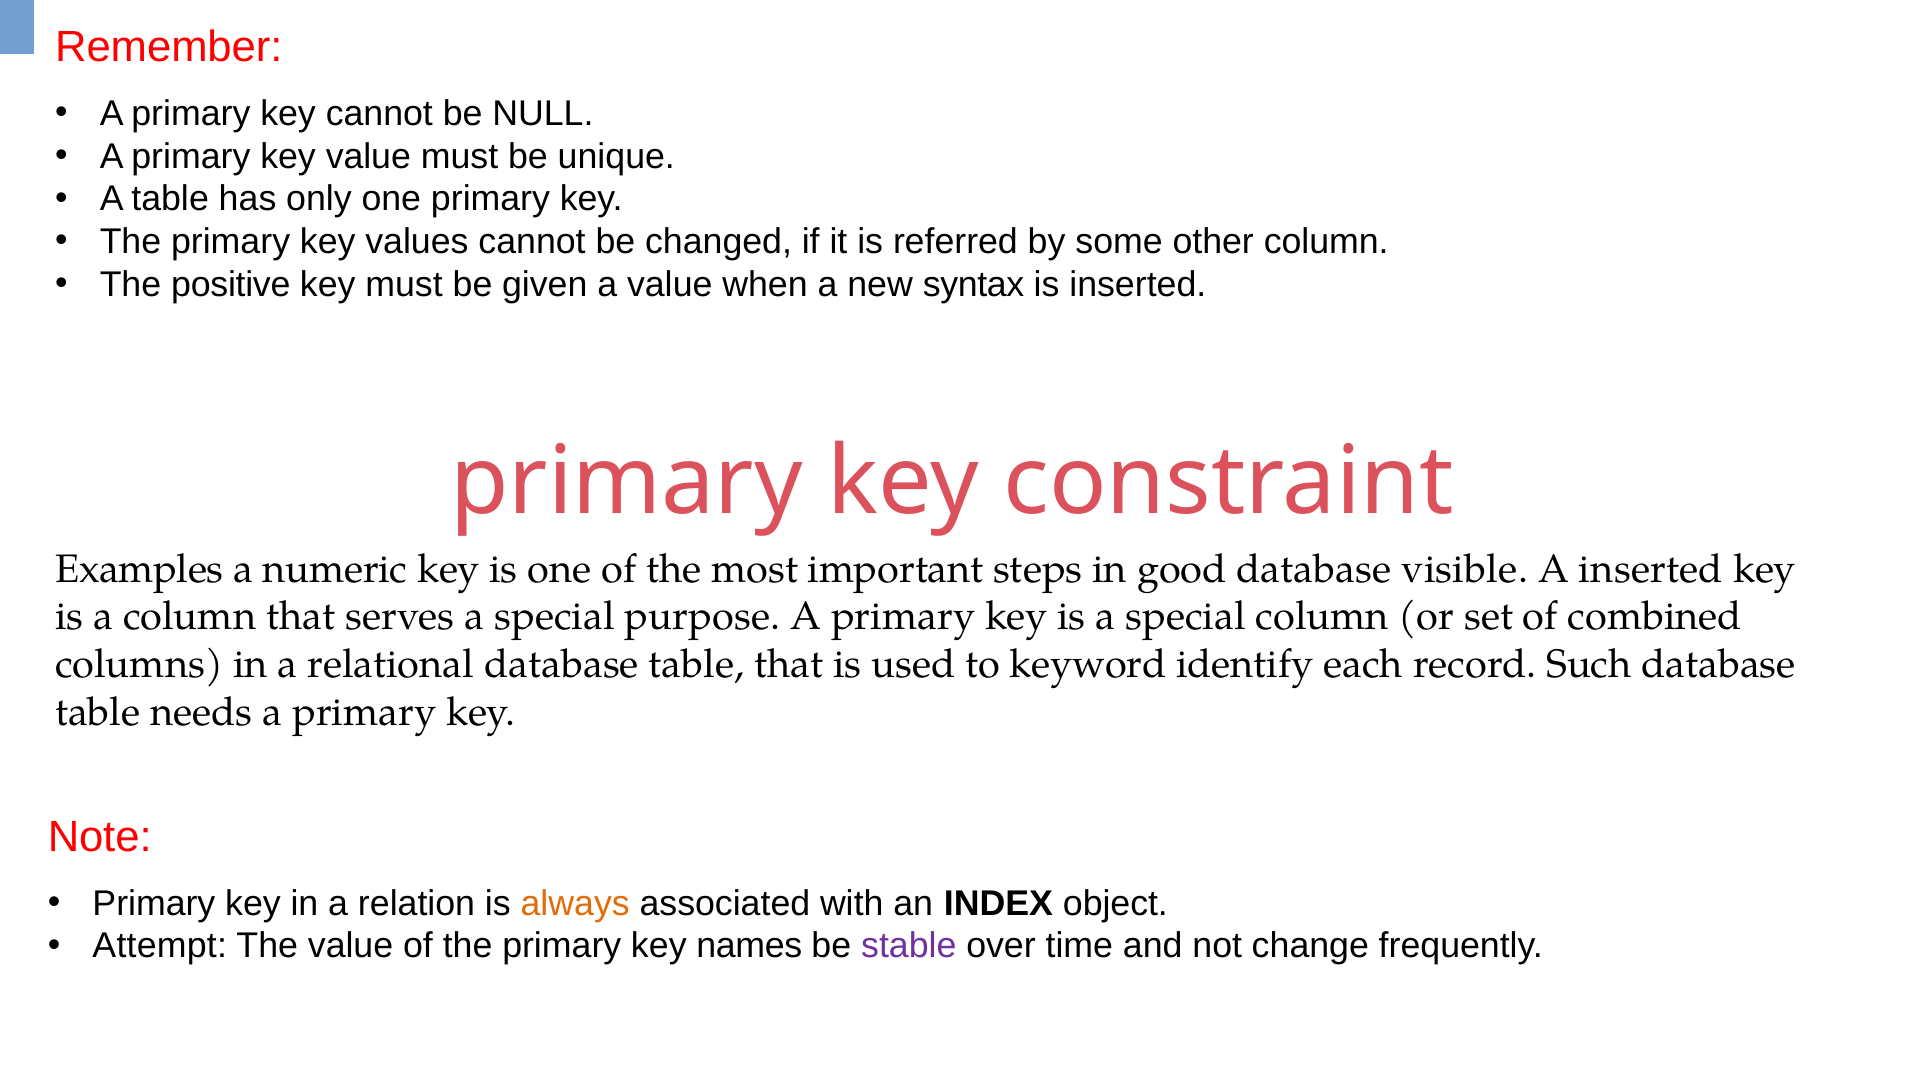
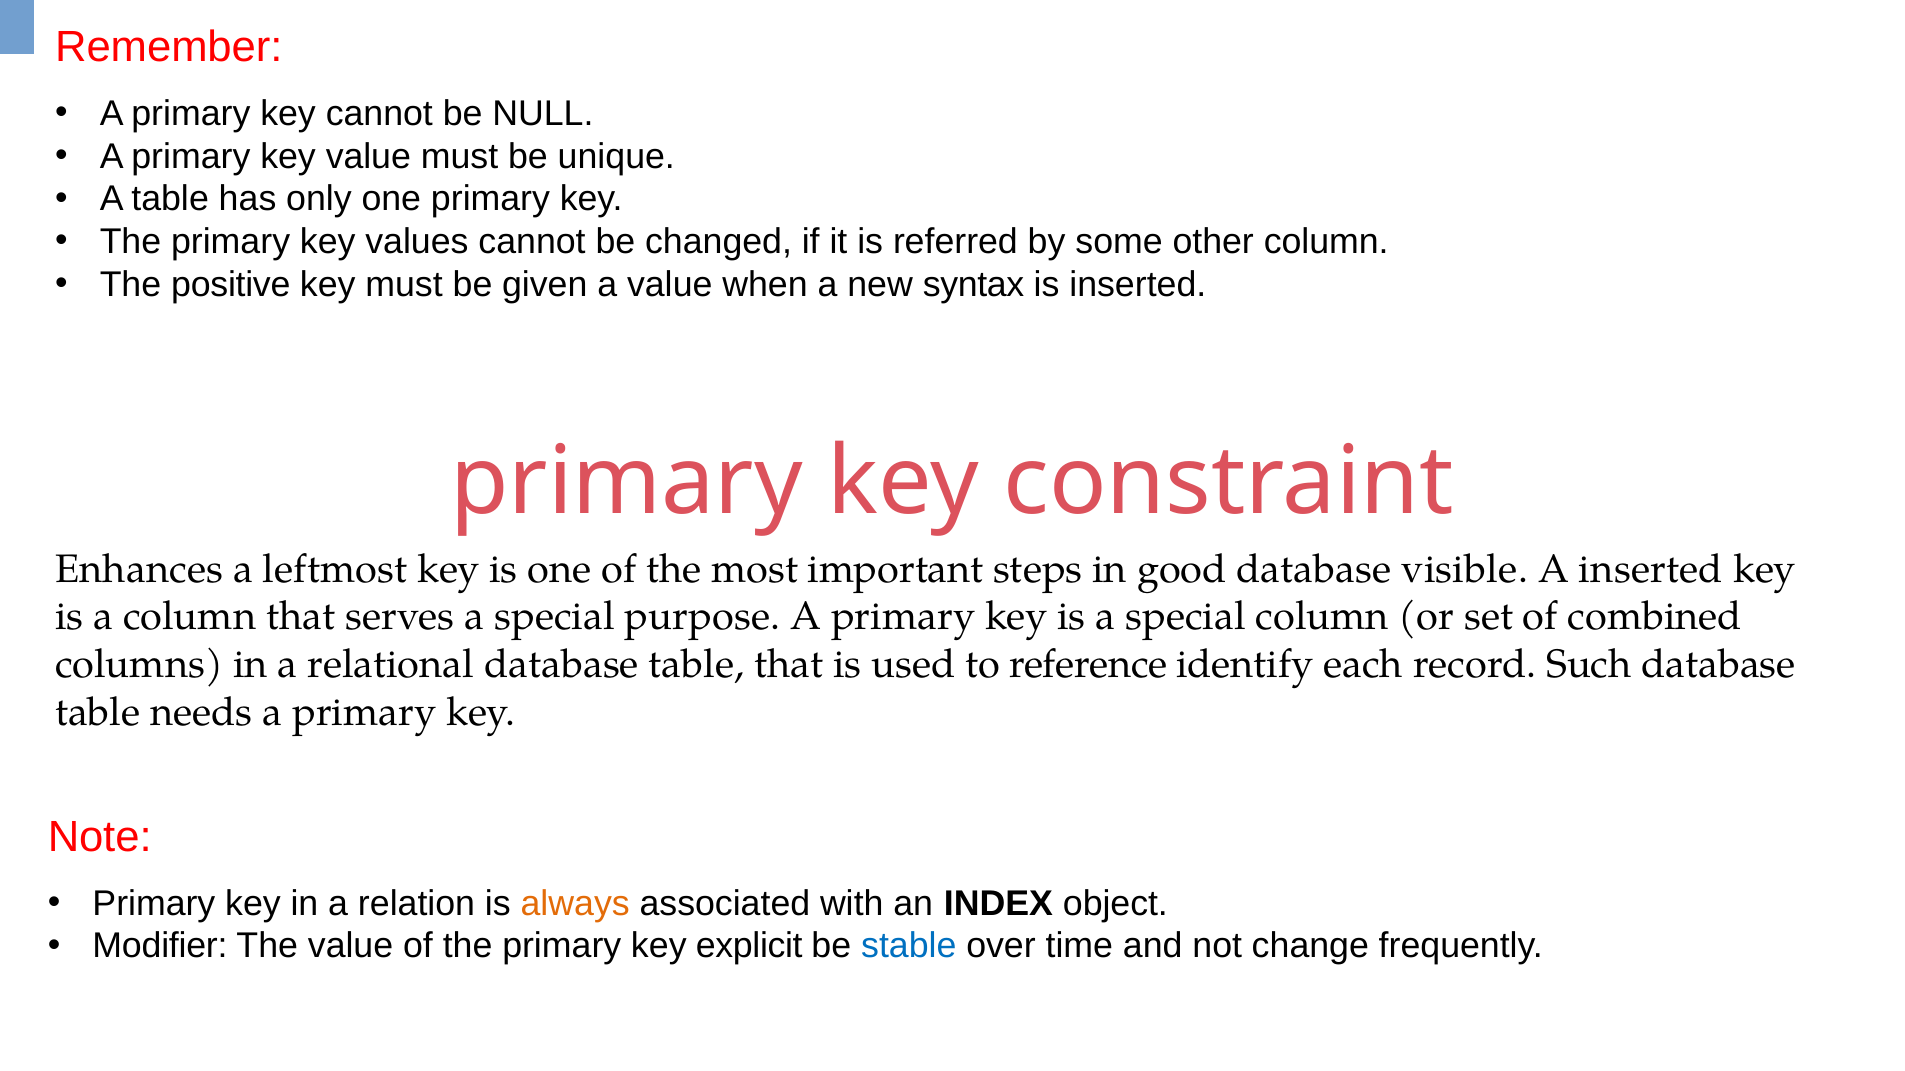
Examples: Examples -> Enhances (139, 569)
numeric: numeric -> leftmost (335, 569)
keyword: keyword -> reference (1088, 665)
Attempt: Attempt -> Modifier (160, 947)
names: names -> explicit (749, 947)
stable colour: purple -> blue (909, 947)
